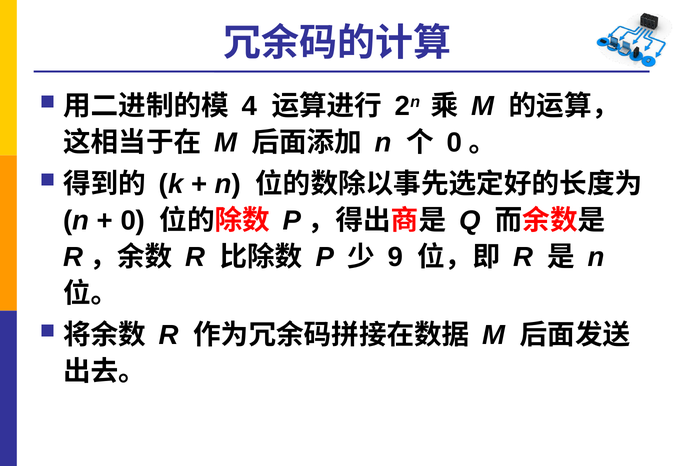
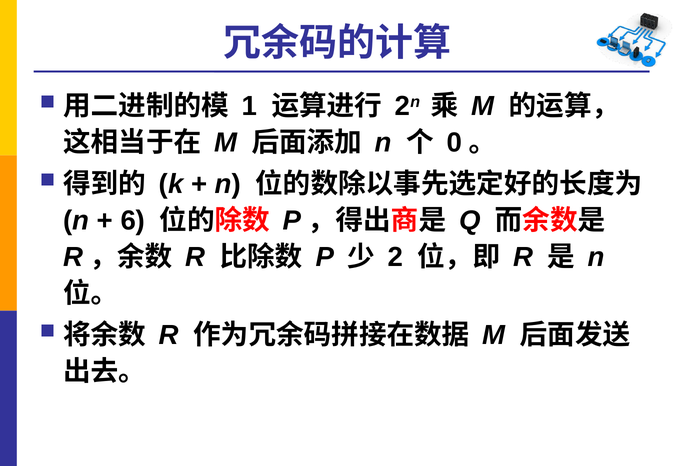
4: 4 -> 1 (250, 106)
0: 0 -> 6 (133, 221)
9: 9 -> 2 (395, 257)
